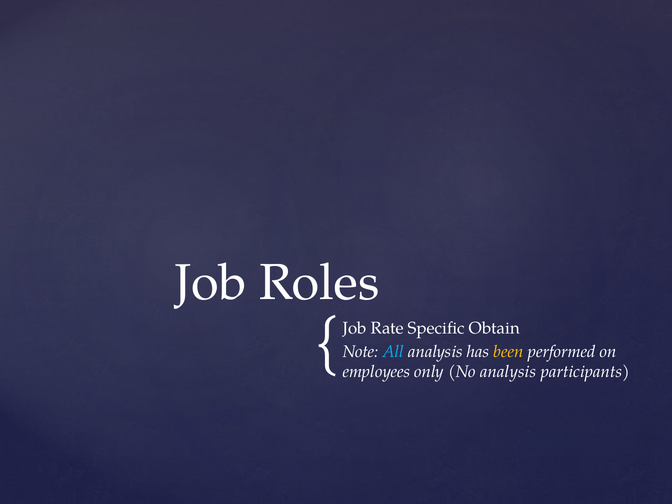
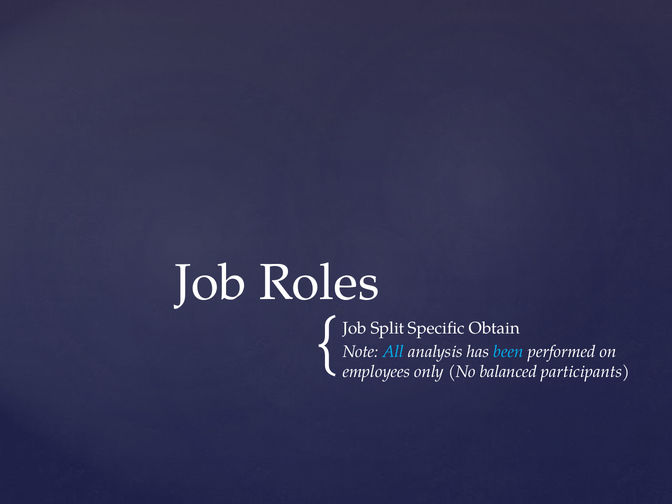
Rate: Rate -> Split (387, 328)
been colour: yellow -> light blue (509, 352)
No analysis: analysis -> balanced (508, 372)
